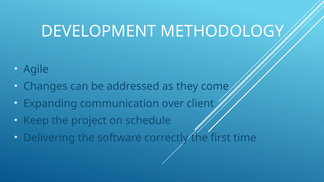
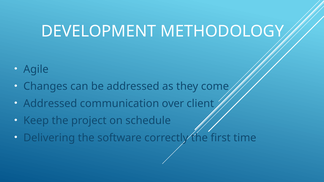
Expanding: Expanding -> Addressed (50, 104)
